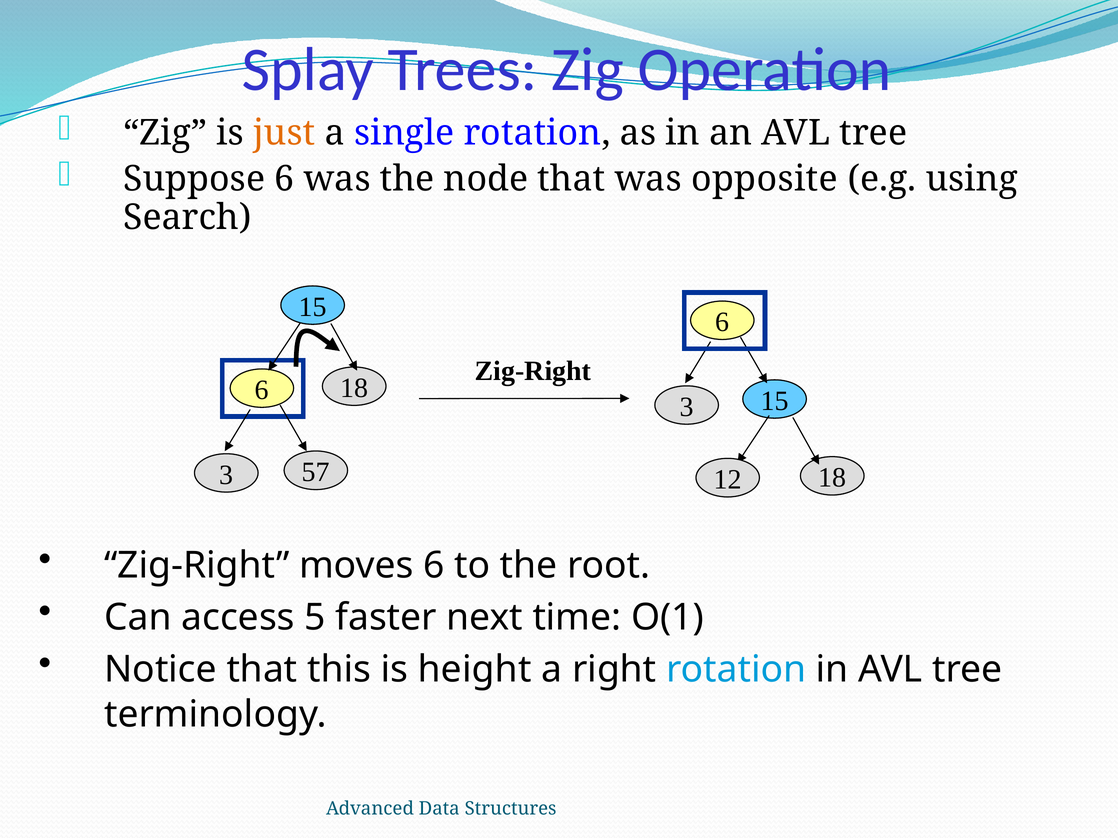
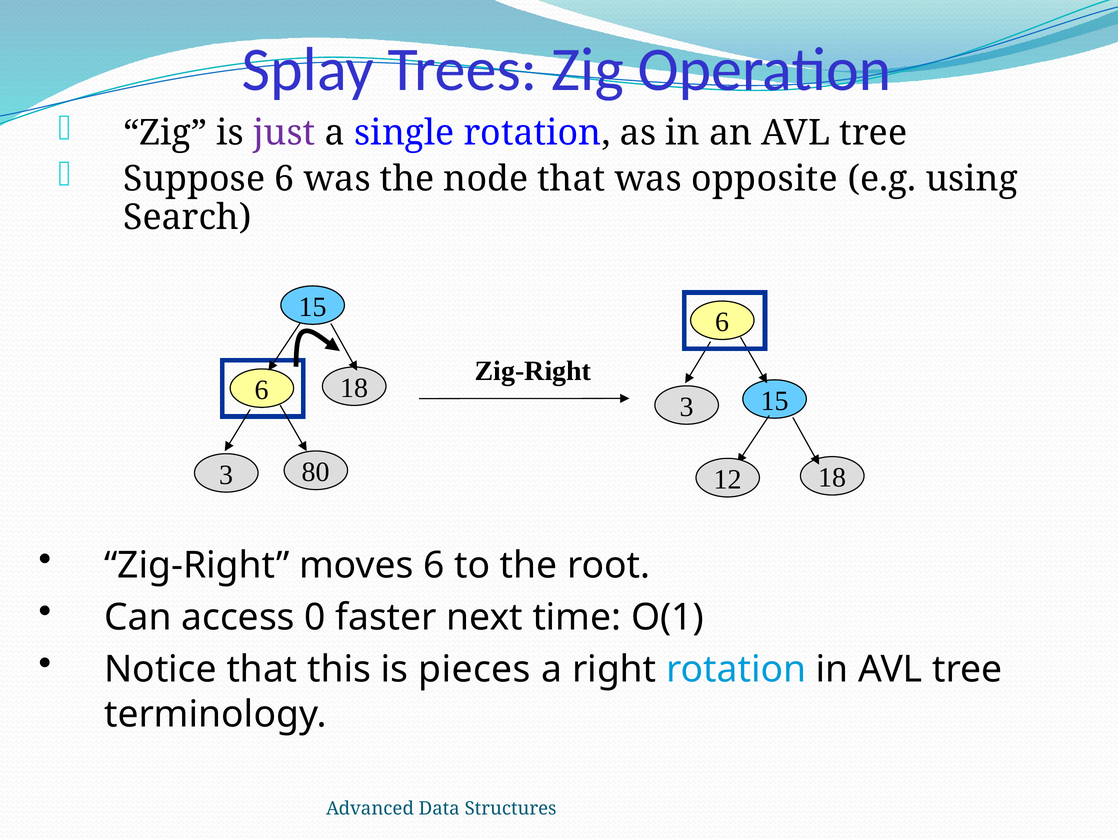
just colour: orange -> purple (284, 133)
57: 57 -> 80 (316, 472)
5: 5 -> 0 (315, 618)
height: height -> pieces (475, 670)
